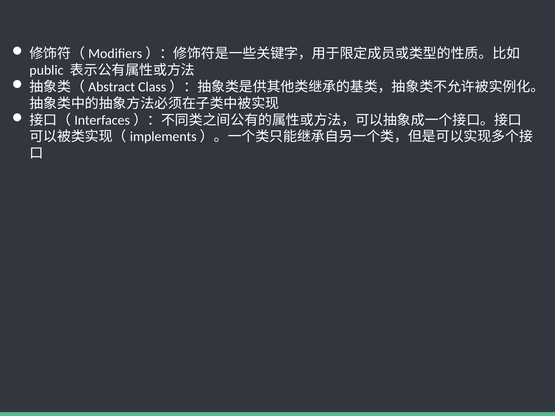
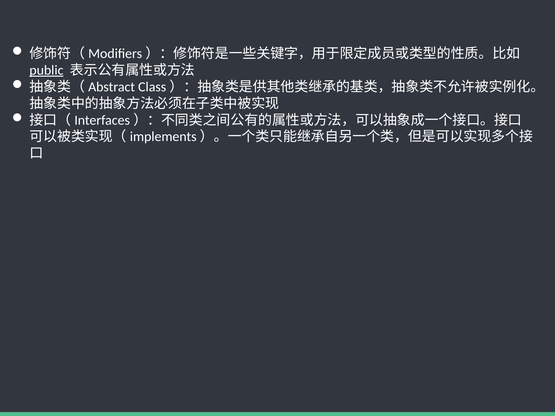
public underline: none -> present (46, 70)
